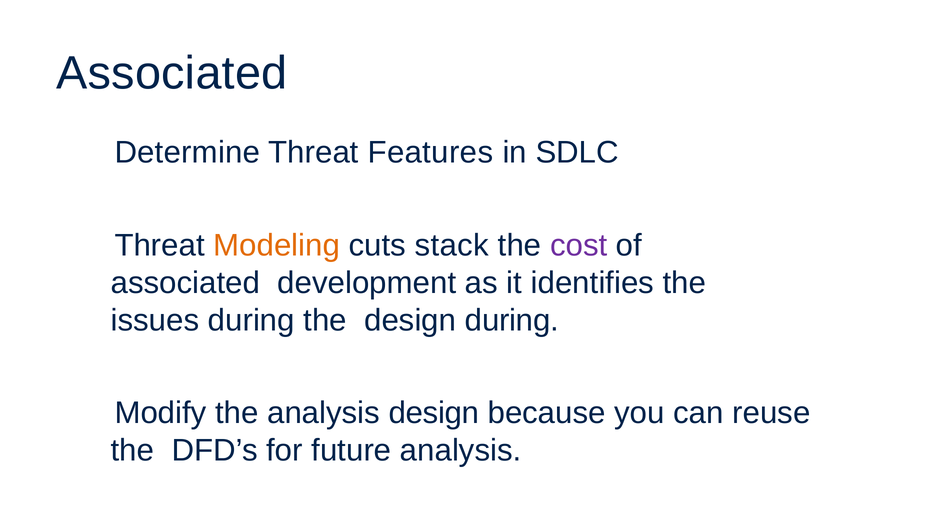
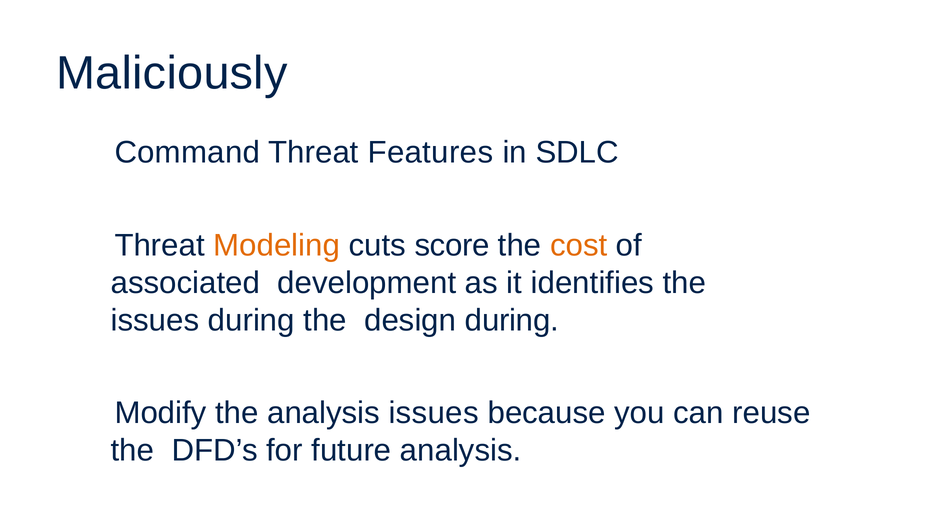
Associated: Associated -> Maliciously (172, 74)
Determine: Determine -> Command (187, 153)
stack: stack -> score (452, 245)
cost colour: purple -> orange (579, 245)
analysis design: design -> issues (434, 413)
